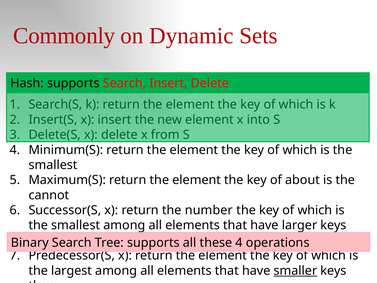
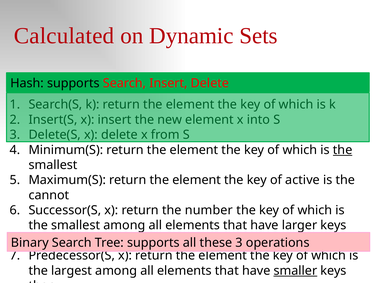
Commonly: Commonly -> Calculated (64, 36)
the underline: none -> present (343, 150)
about: about -> active (302, 180)
these 4: 4 -> 3 (239, 243)
